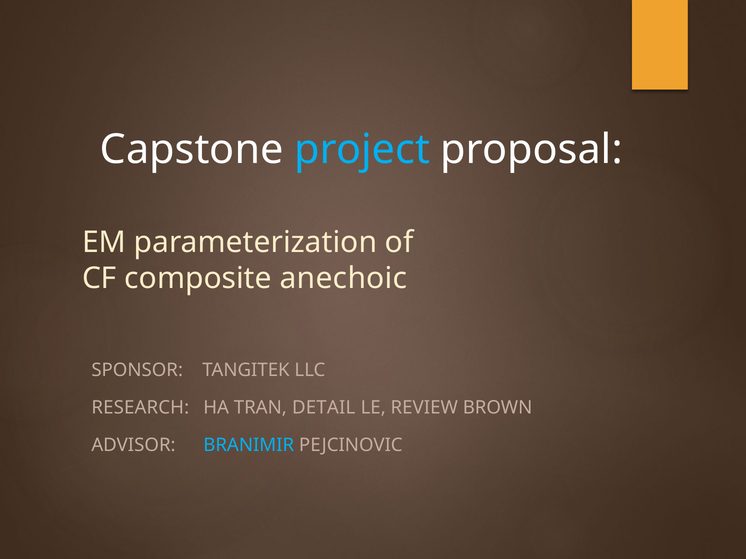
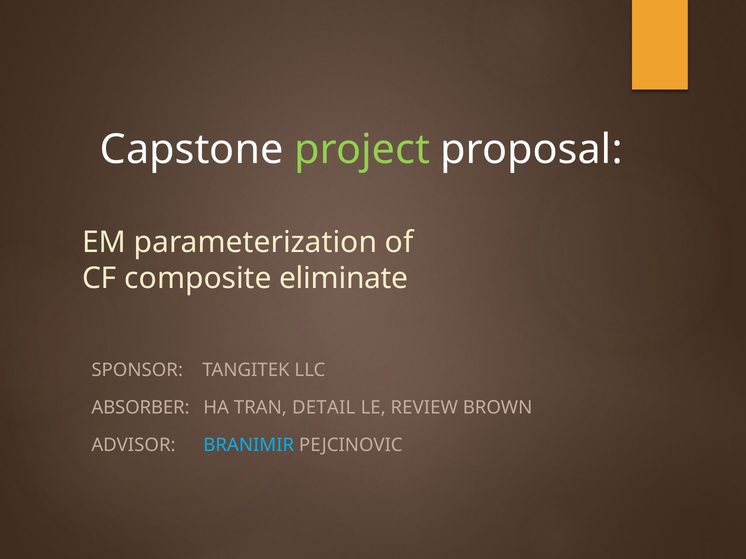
project colour: light blue -> light green (362, 150)
anechoic: anechoic -> eliminate (344, 279)
RESEARCH: RESEARCH -> ABSORBER (140, 408)
